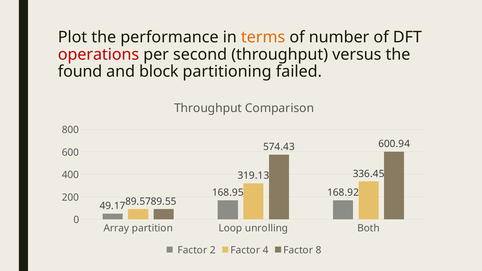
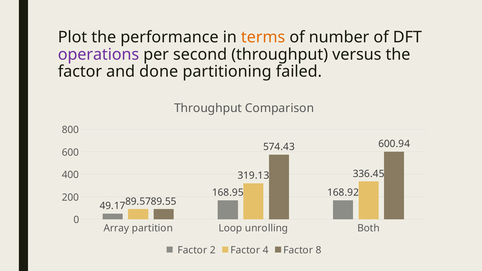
operations colour: red -> purple (98, 55)
found: found -> factor (80, 72)
block: block -> done (159, 72)
